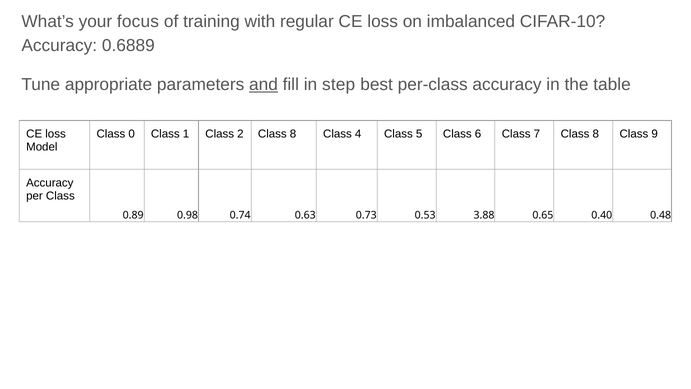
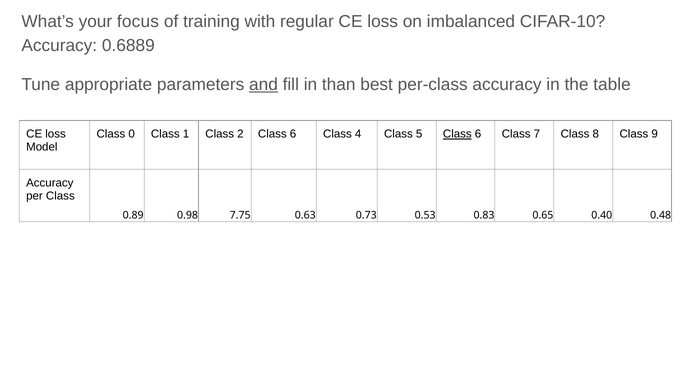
step: step -> than (339, 85)
2 Class 8: 8 -> 6 (293, 134)
Class underline: none -> present (457, 134)
0.74: 0.74 -> 7.75 (240, 215)
3.88: 3.88 -> 0.83 (484, 215)
